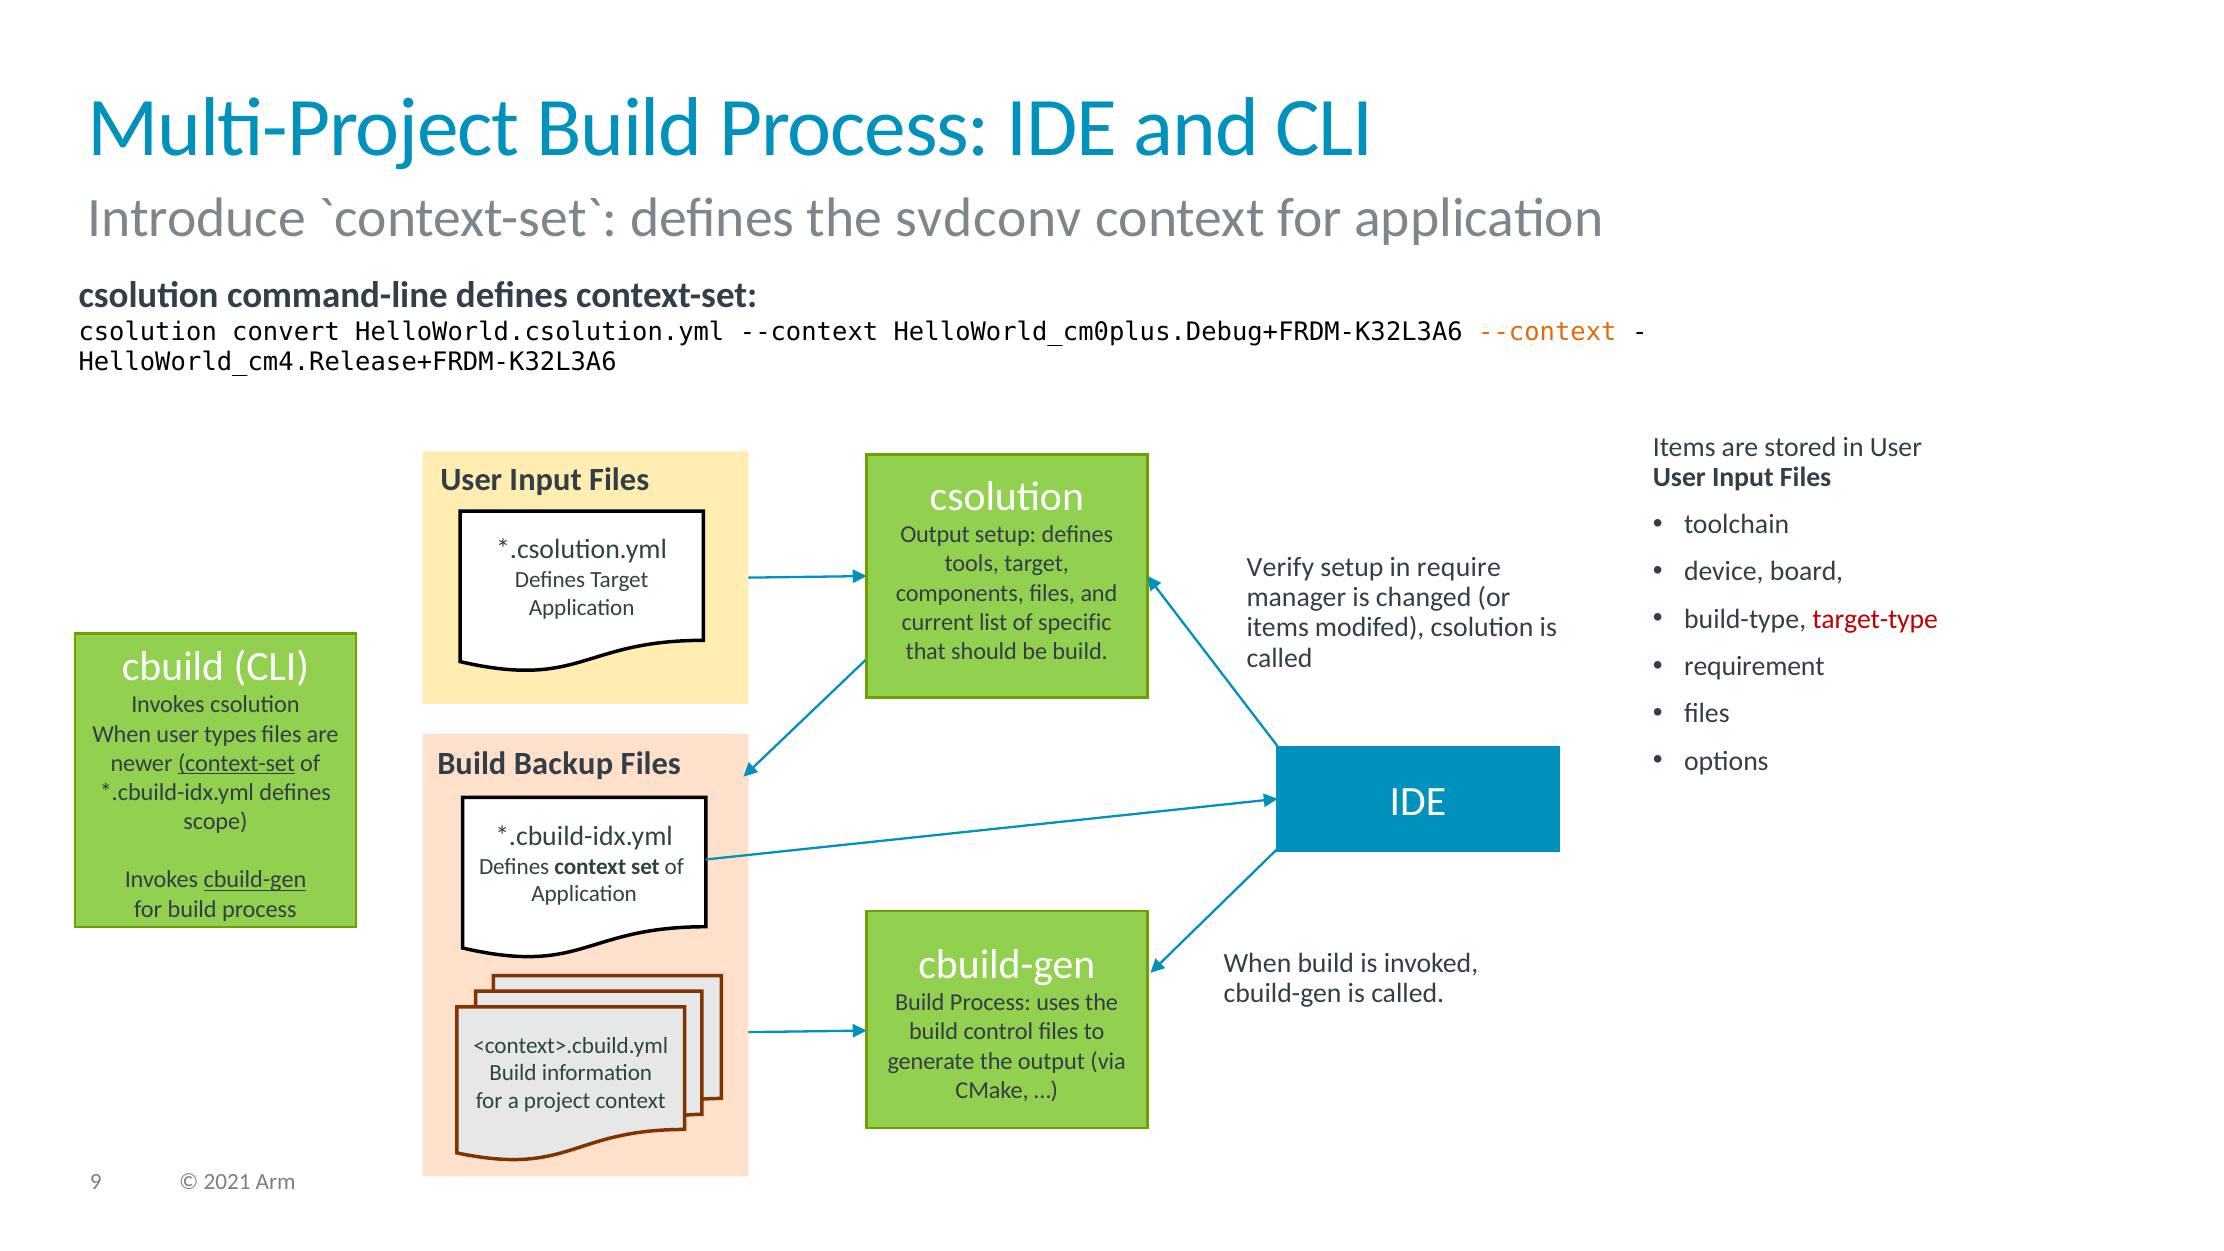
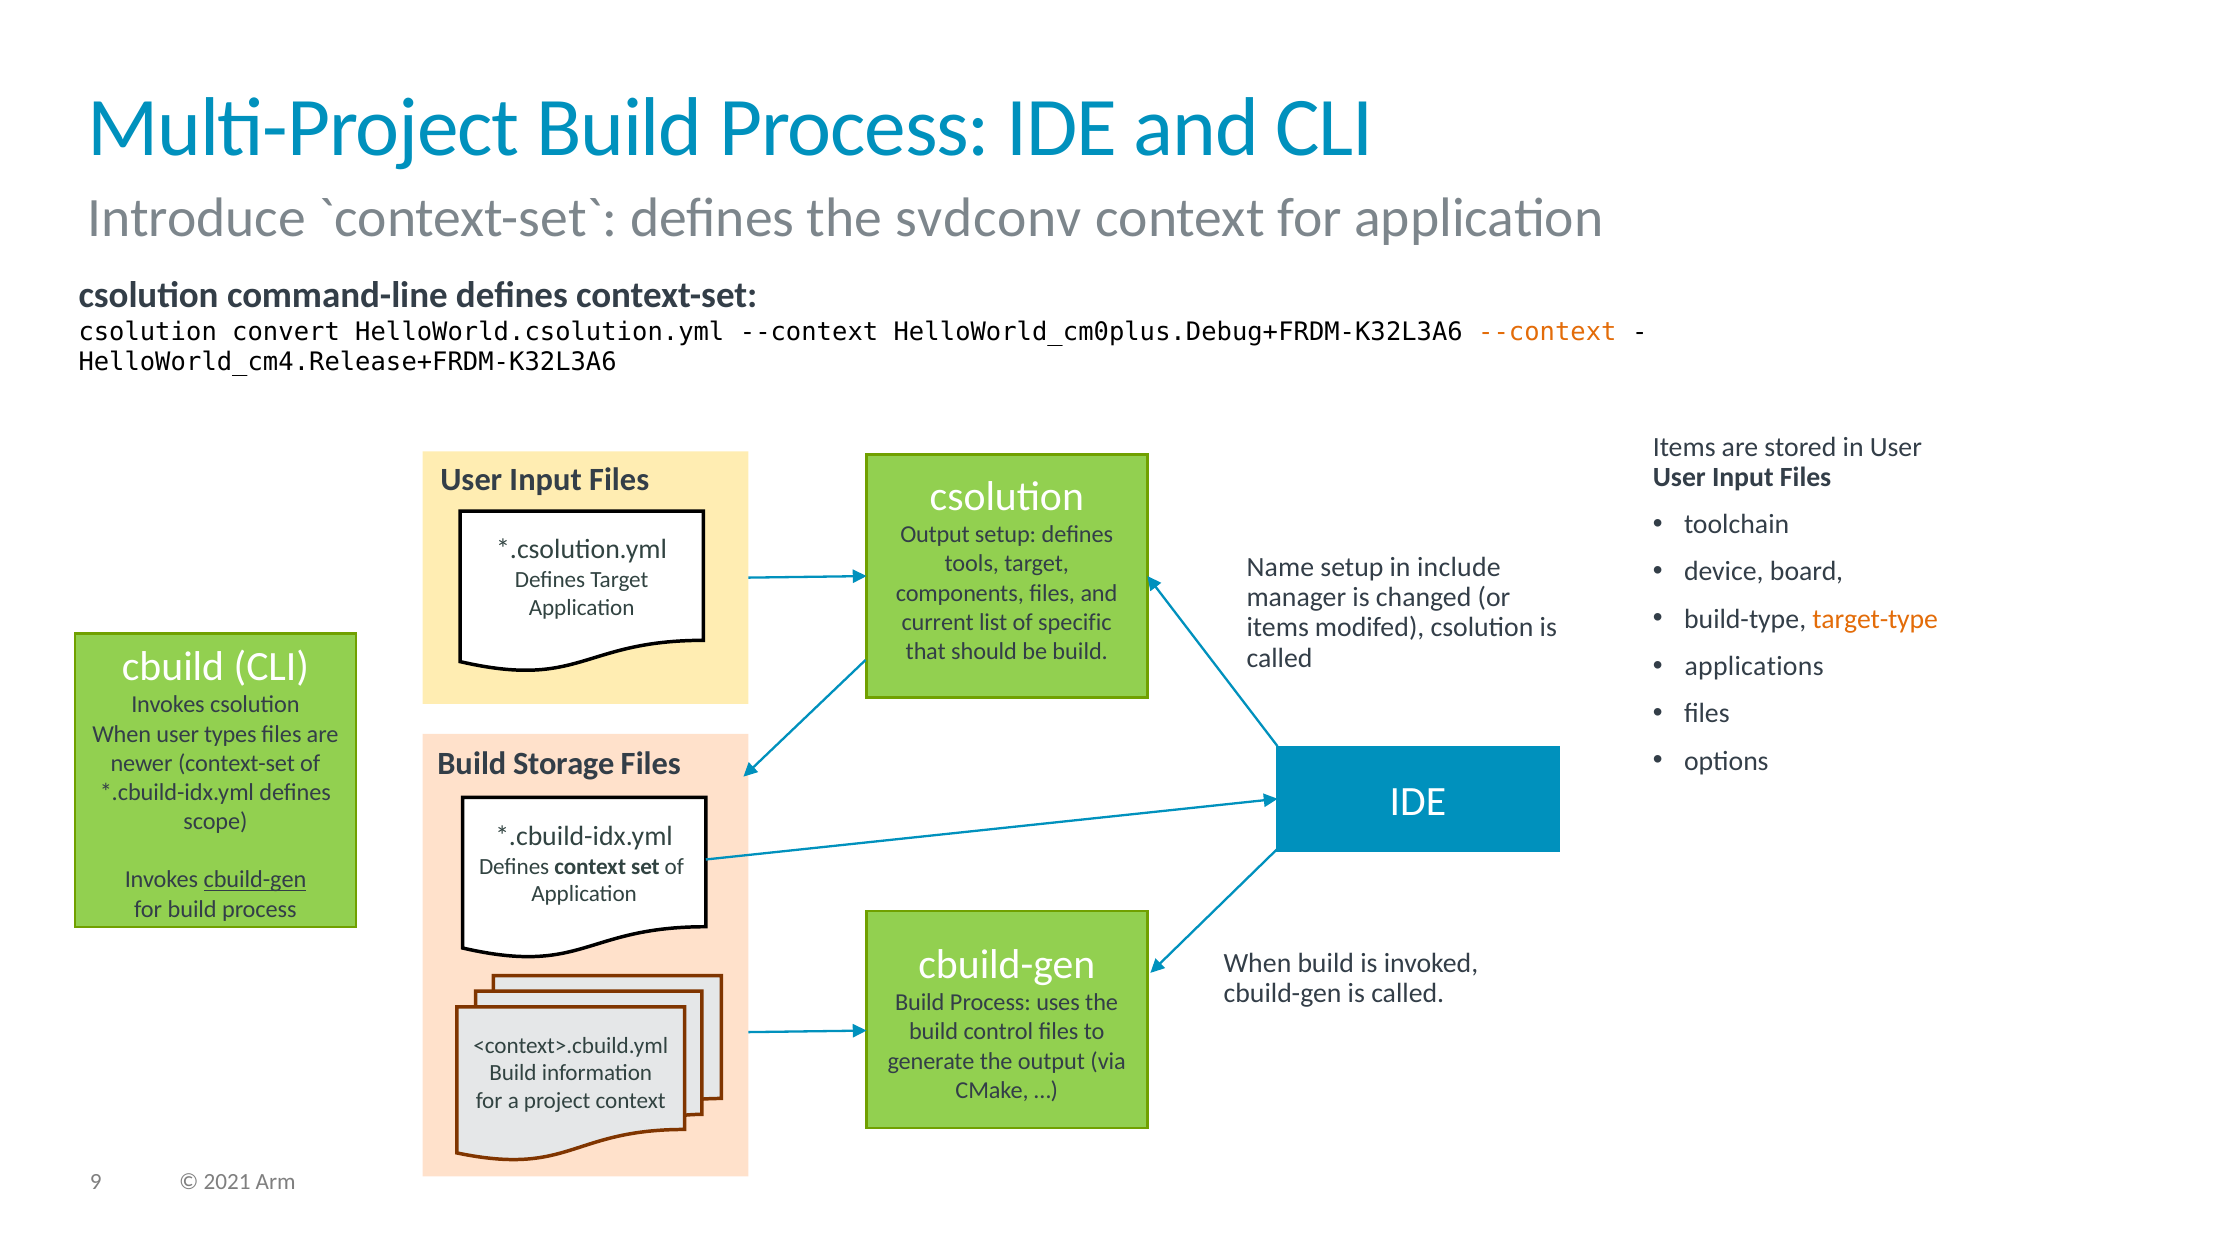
Verify: Verify -> Name (1280, 568)
require: require -> include (1459, 568)
target-type colour: red -> orange (1875, 619)
requirement: requirement -> applications (1754, 666)
Backup: Backup -> Storage (564, 764)
context-set underline: present -> none (236, 763)
